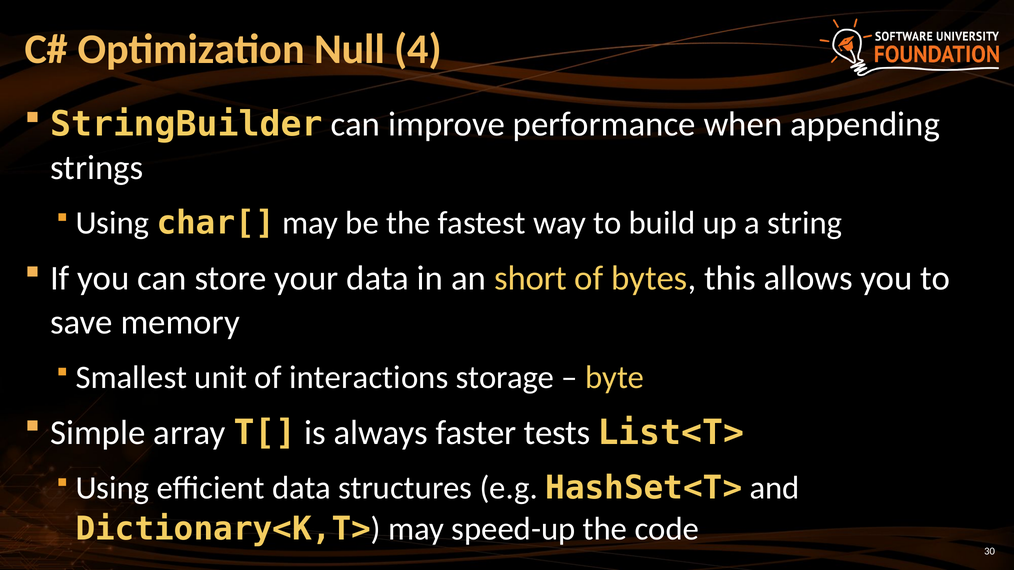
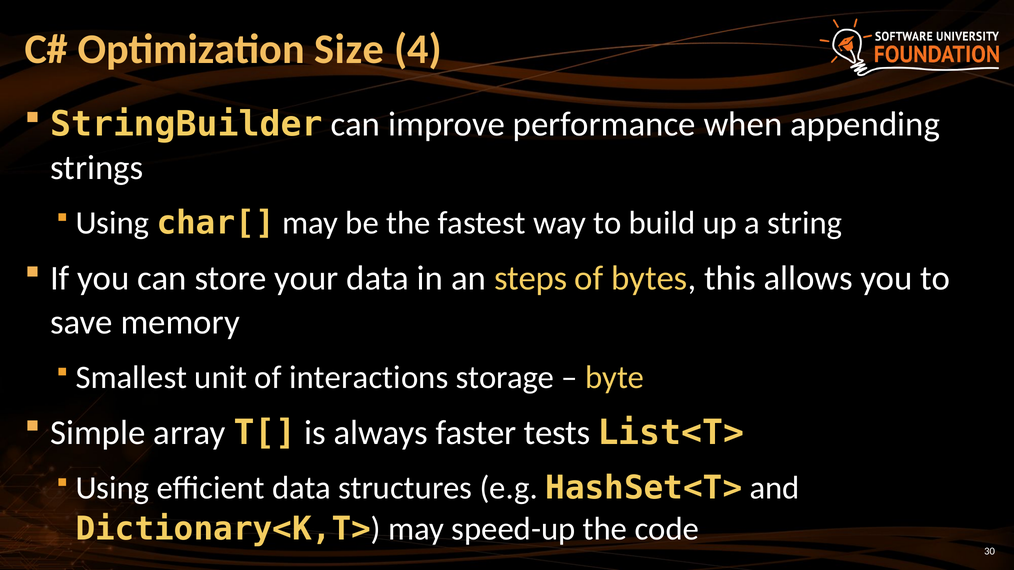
Null: Null -> Size (349, 49)
short: short -> steps (531, 279)
